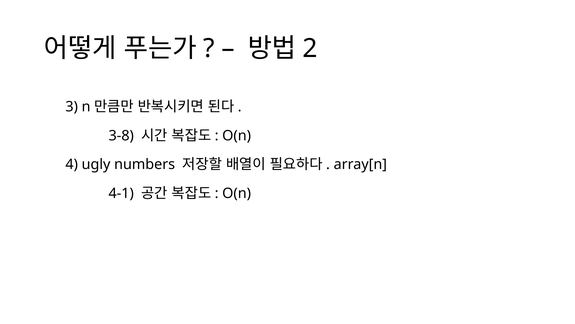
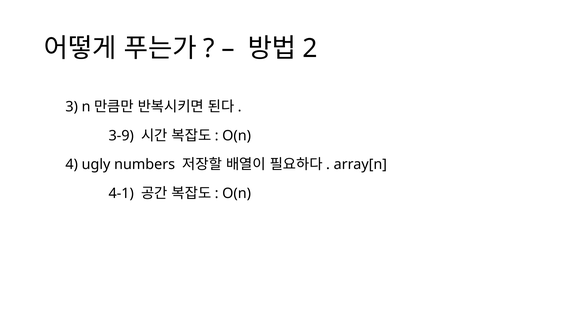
3-8: 3-8 -> 3-9 (121, 135)
